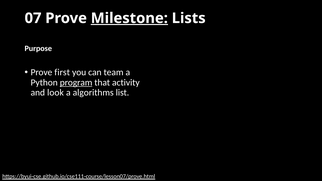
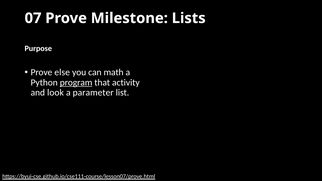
Milestone underline: present -> none (129, 18)
first: first -> else (62, 72)
team: team -> math (114, 72)
algorithms: algorithms -> parameter (93, 93)
